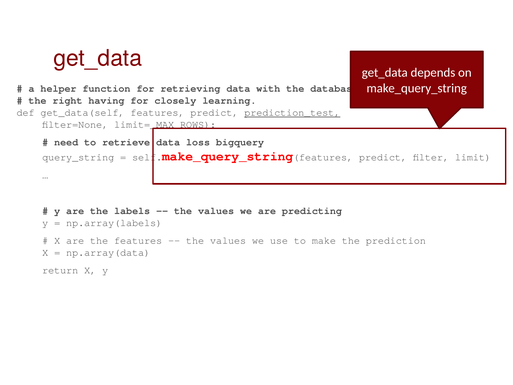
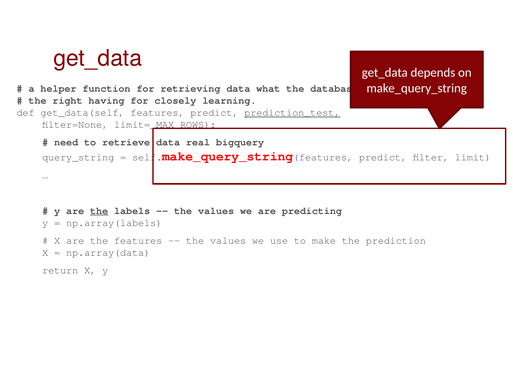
with: with -> what (268, 89)
loss: loss -> real (198, 142)
the underline: none -> present (99, 211)
